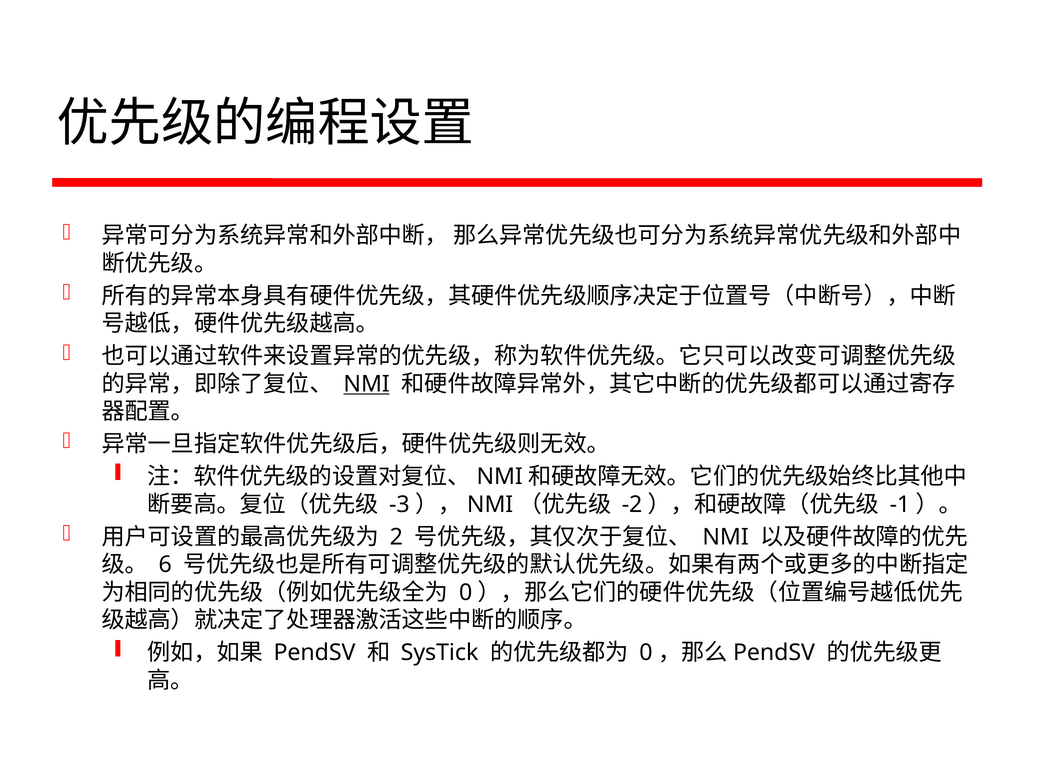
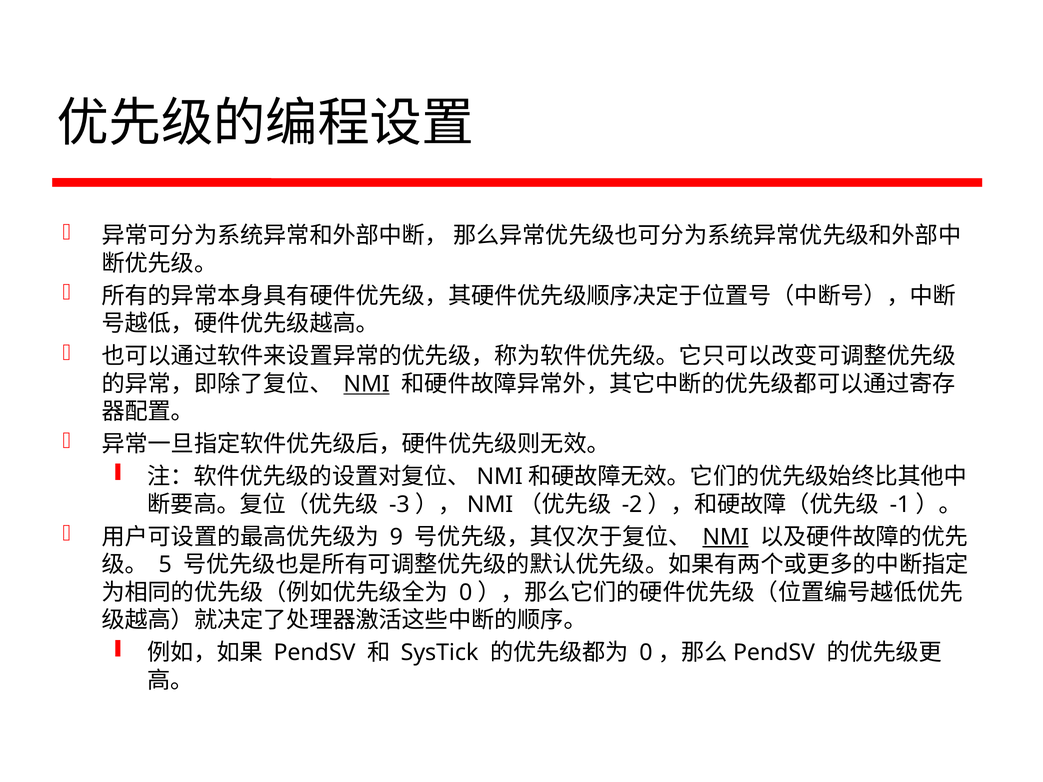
2: 2 -> 9 (396, 537)
NMI underline: none -> present (726, 537)
6: 6 -> 5 (165, 565)
